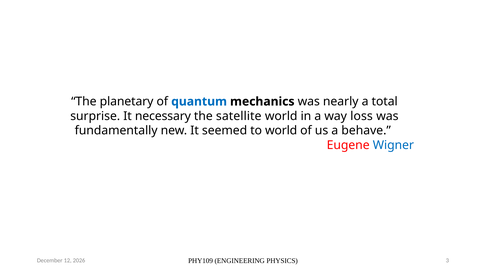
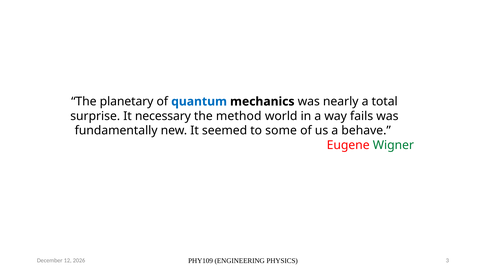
satellite: satellite -> method (239, 116)
loss: loss -> fails (362, 116)
to world: world -> some (281, 131)
Wigner colour: blue -> green (393, 145)
